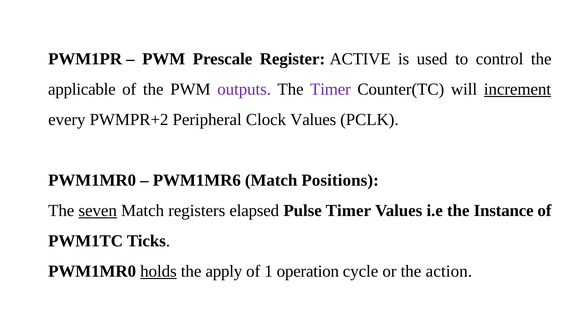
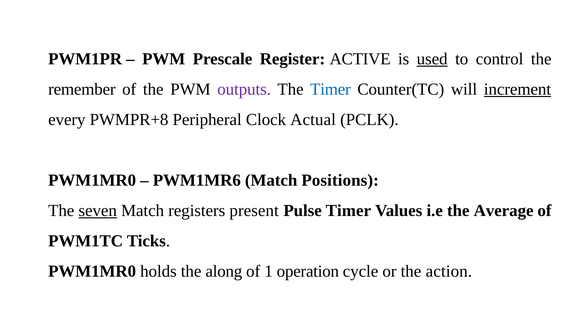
used underline: none -> present (432, 59)
applicable: applicable -> remember (82, 89)
Timer colour: purple -> blue (330, 89)
PWMPR+2: PWMPR+2 -> PWMPR+8 (129, 120)
Clock Values: Values -> Actual (313, 120)
elapsed: elapsed -> present (254, 211)
Instance: Instance -> Average (504, 211)
holds underline: present -> none (158, 271)
apply: apply -> along (224, 271)
